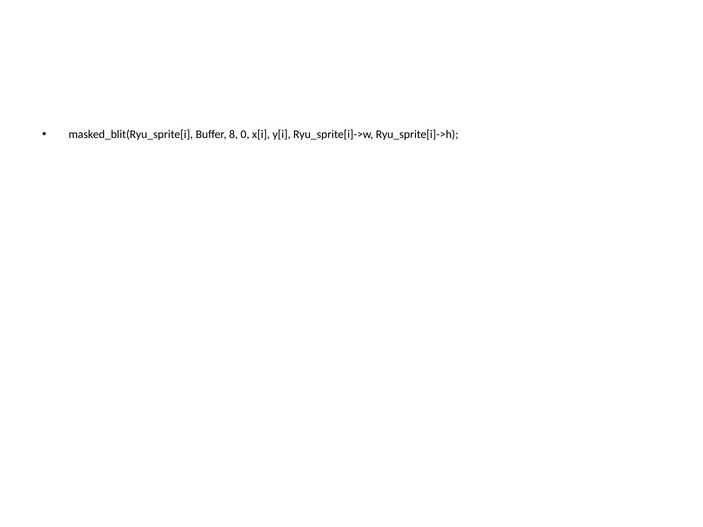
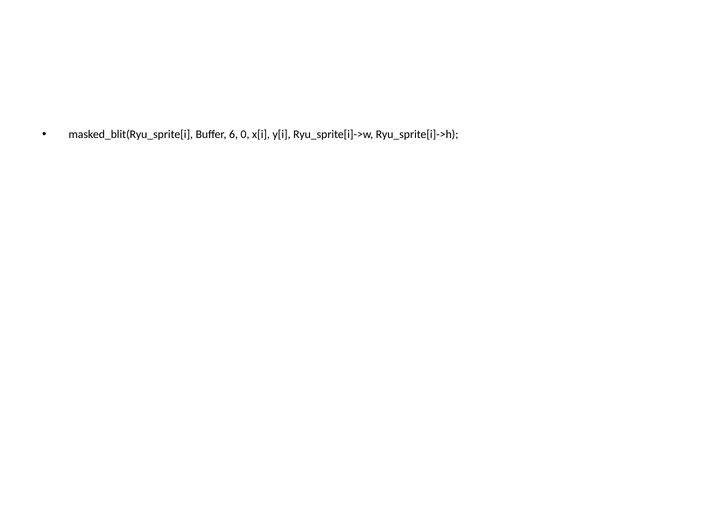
8: 8 -> 6 (234, 134)
